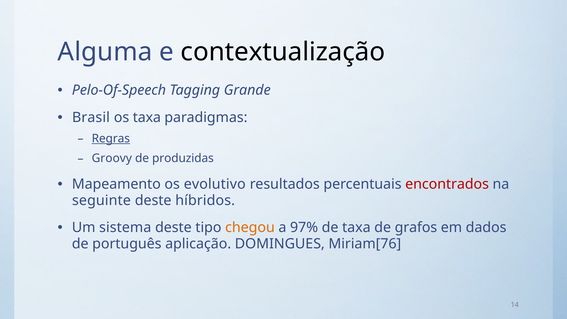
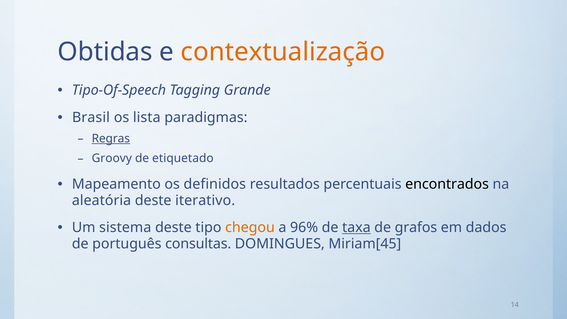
Alguma: Alguma -> Obtidas (105, 52)
contextualização colour: black -> orange (283, 52)
Pelo-Of-Speech: Pelo-Of-Speech -> Tipo-Of-Speech (119, 90)
os taxa: taxa -> lista (147, 117)
produzidas: produzidas -> etiquetado (183, 158)
evolutivo: evolutivo -> definidos (215, 184)
encontrados colour: red -> black (447, 184)
seguinte: seguinte -> aleatória (101, 200)
híbridos: híbridos -> iterativo (205, 200)
97%: 97% -> 96% (304, 228)
taxa underline: none -> present (356, 228)
aplicação: aplicação -> consultas (198, 244)
Miriam[76: Miriam[76 -> Miriam[45 (365, 244)
